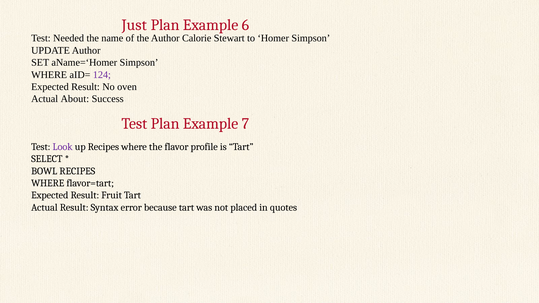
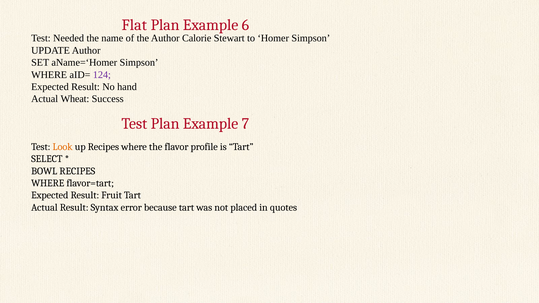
Just: Just -> Flat (134, 25)
oven: oven -> hand (127, 87)
About: About -> Wheat (75, 99)
Look colour: purple -> orange (63, 147)
